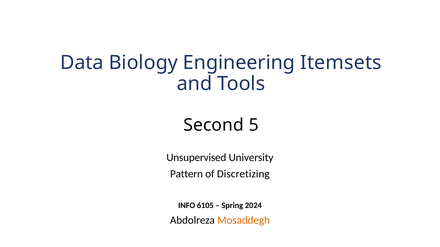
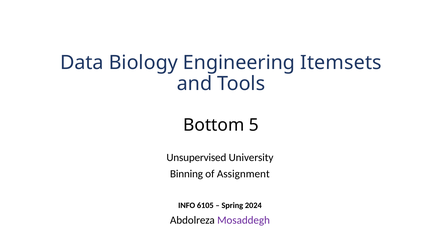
Second: Second -> Bottom (214, 125)
Pattern: Pattern -> Binning (187, 174)
Discretizing: Discretizing -> Assignment (243, 174)
Mosaddegh colour: orange -> purple (244, 221)
